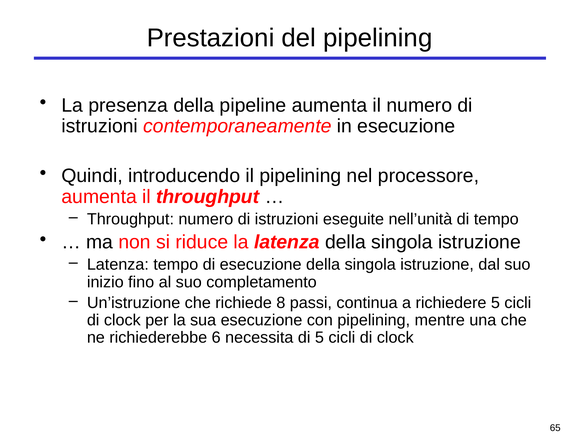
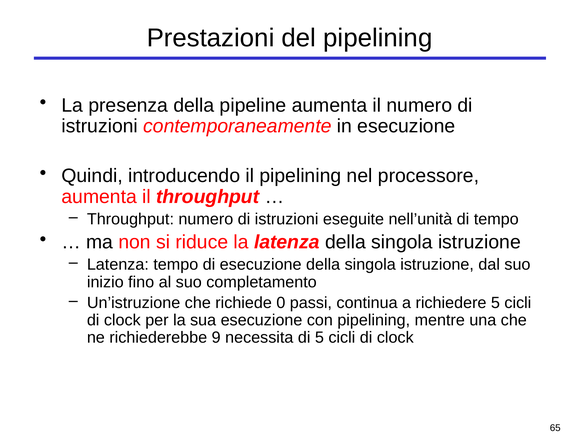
8: 8 -> 0 (281, 303)
6: 6 -> 9 (216, 337)
